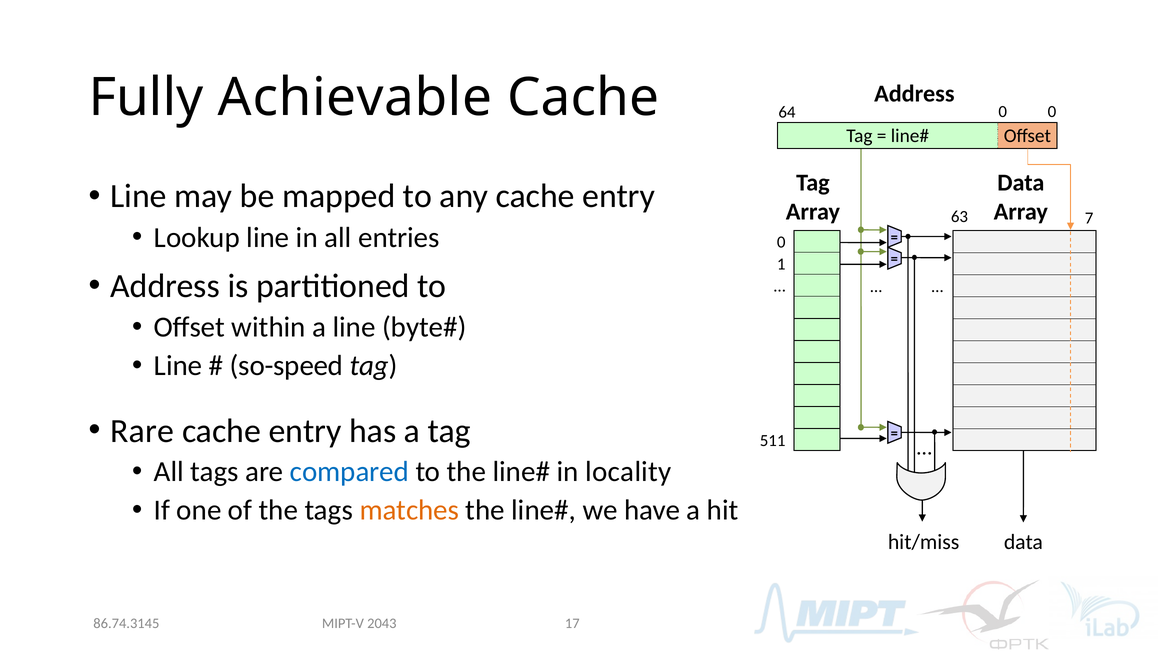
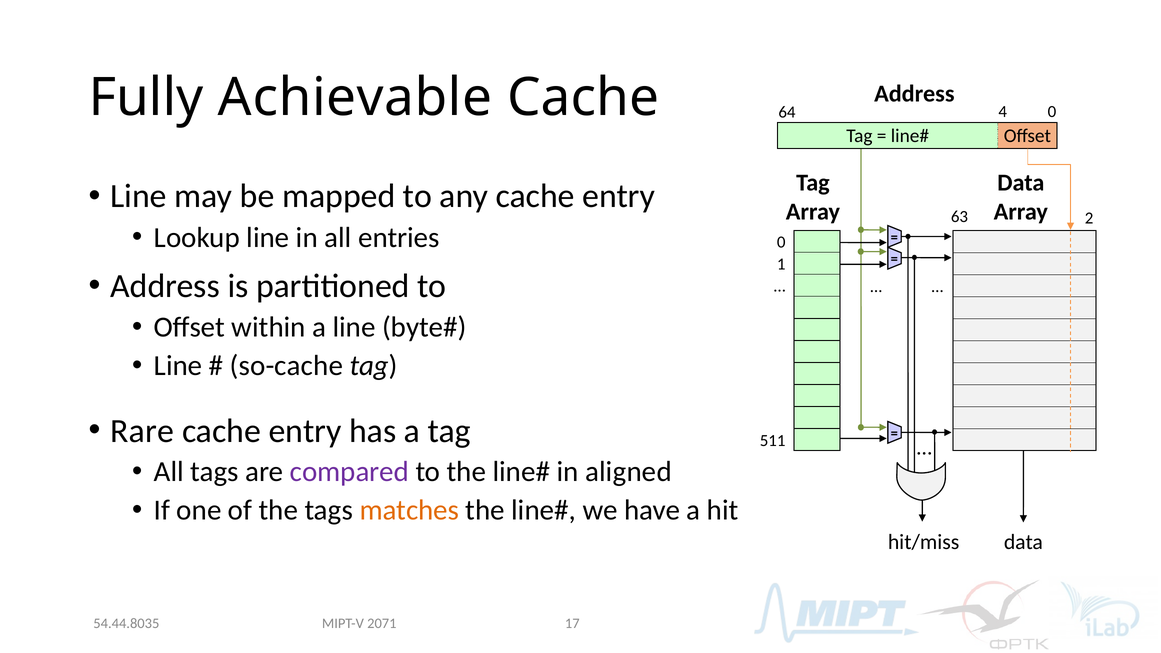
64 0: 0 -> 4 (1003, 112)
7: 7 -> 2 (1089, 218)
so-speed: so-speed -> so-cache (286, 366)
compared colour: blue -> purple (349, 472)
locality: locality -> aligned (628, 472)
86.74.3145: 86.74.3145 -> 54.44.8035 (126, 624)
2043: 2043 -> 2071 (382, 624)
